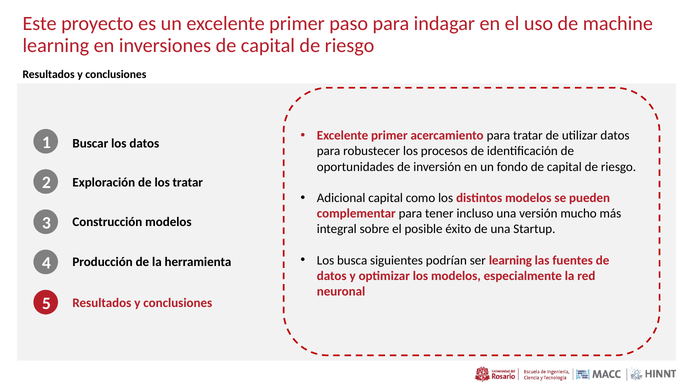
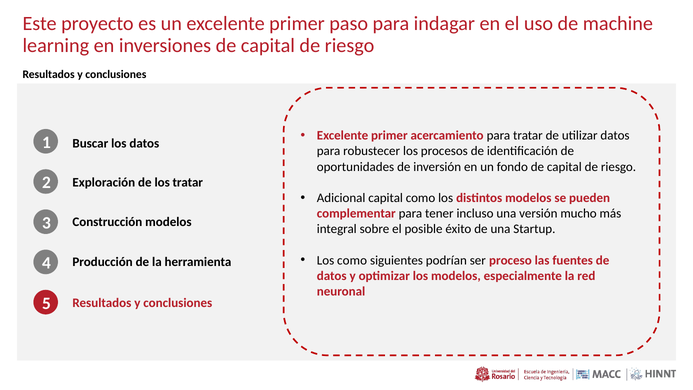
Los busca: busca -> como (352, 260)
ser learning: learning -> proceso (510, 260)
